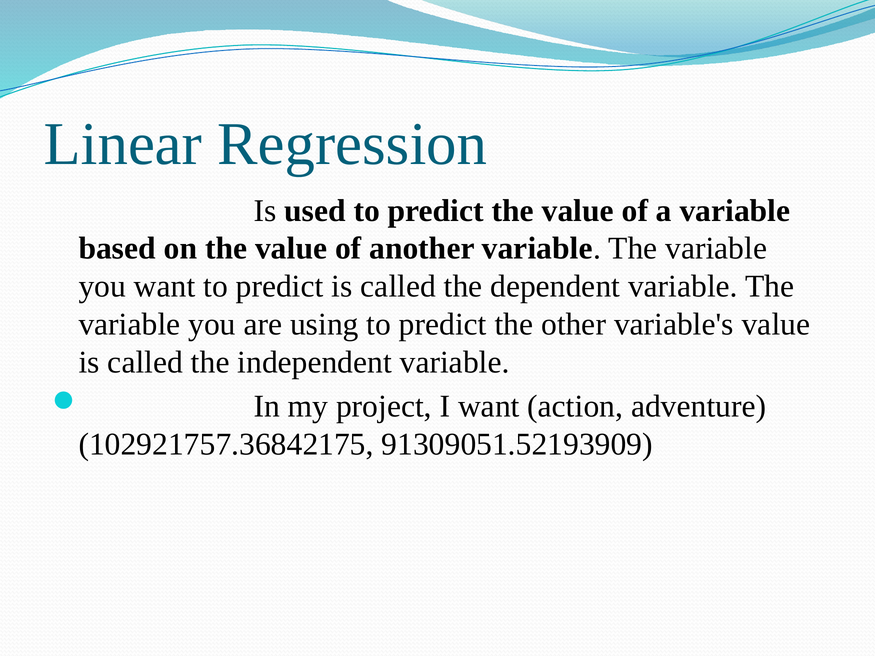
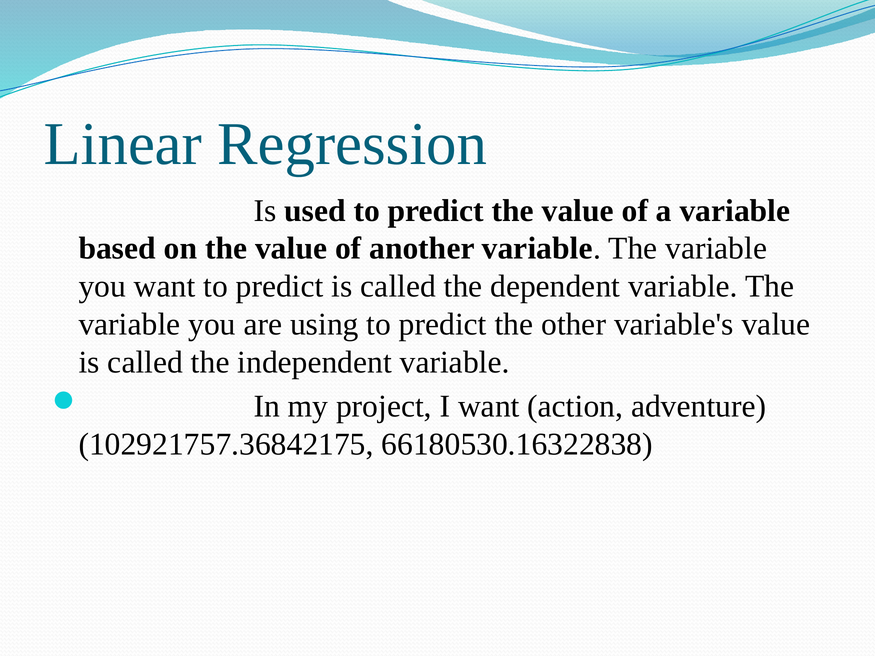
91309051.52193909: 91309051.52193909 -> 66180530.16322838 (517, 444)
